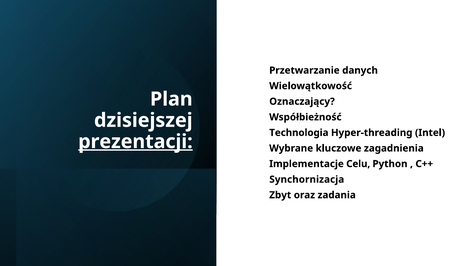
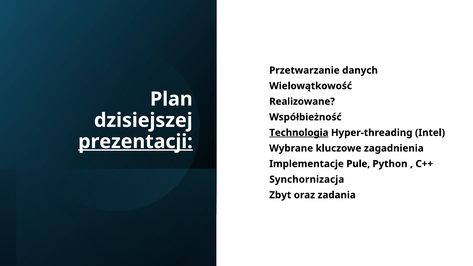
Oznaczający: Oznaczający -> Realizowane (302, 102)
Technologia underline: none -> present (299, 133)
Celu: Celu -> Pule (358, 164)
